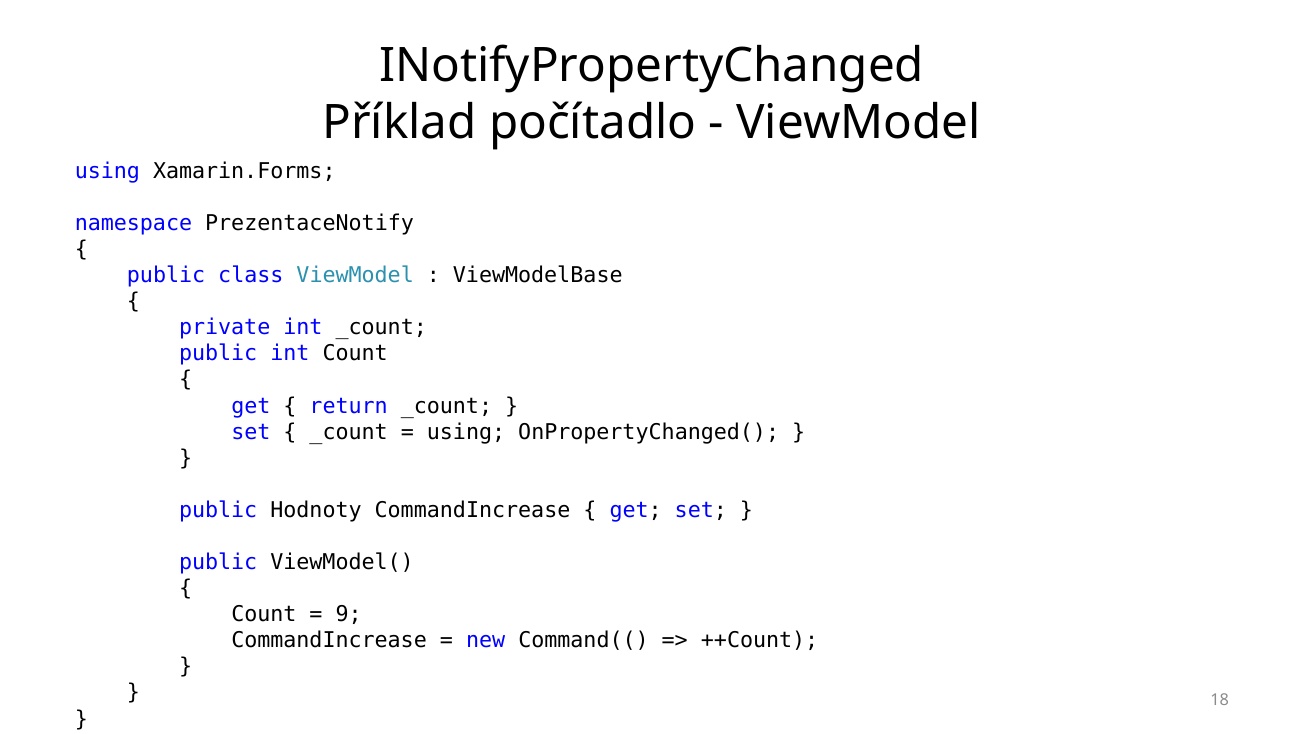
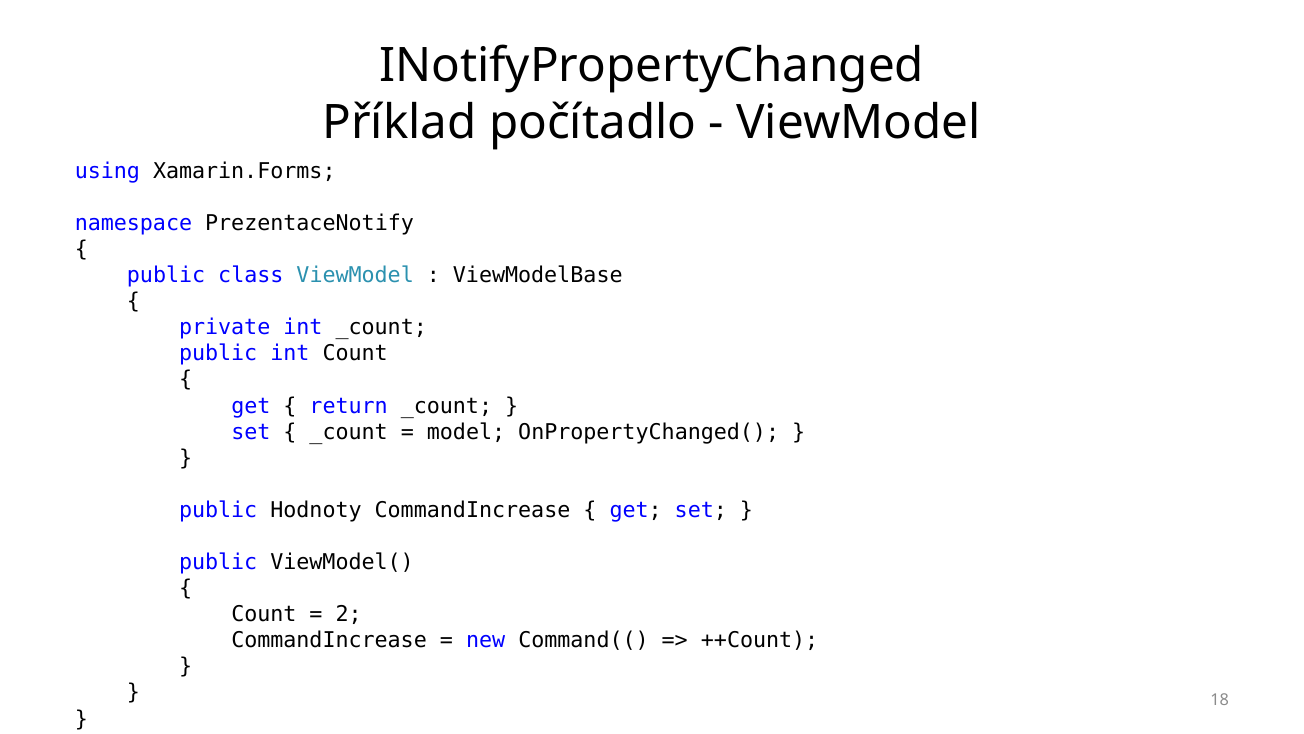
using: using -> model (466, 432)
9: 9 -> 2 (349, 614)
